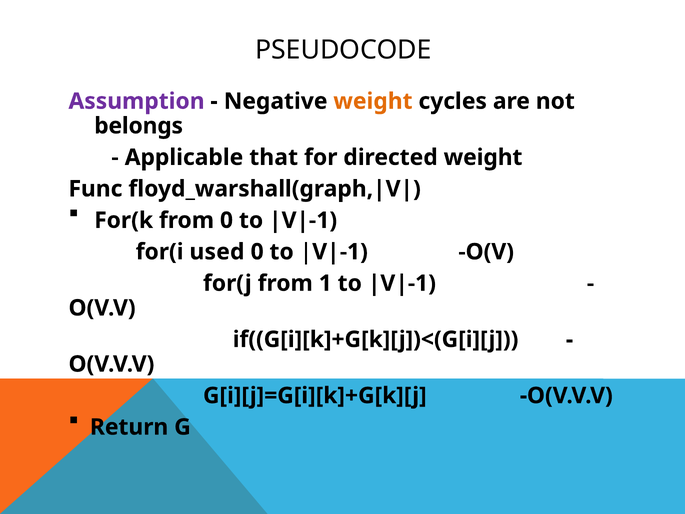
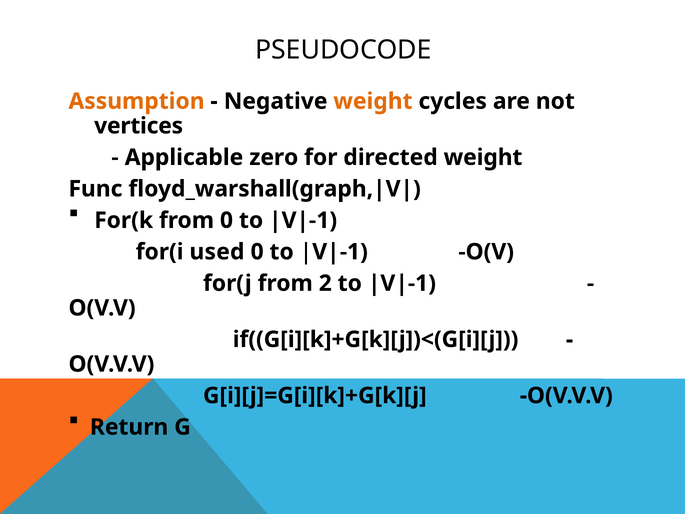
Assumption colour: purple -> orange (137, 101)
belongs: belongs -> vertices (139, 126)
that: that -> zero (274, 157)
1: 1 -> 2 (325, 283)
